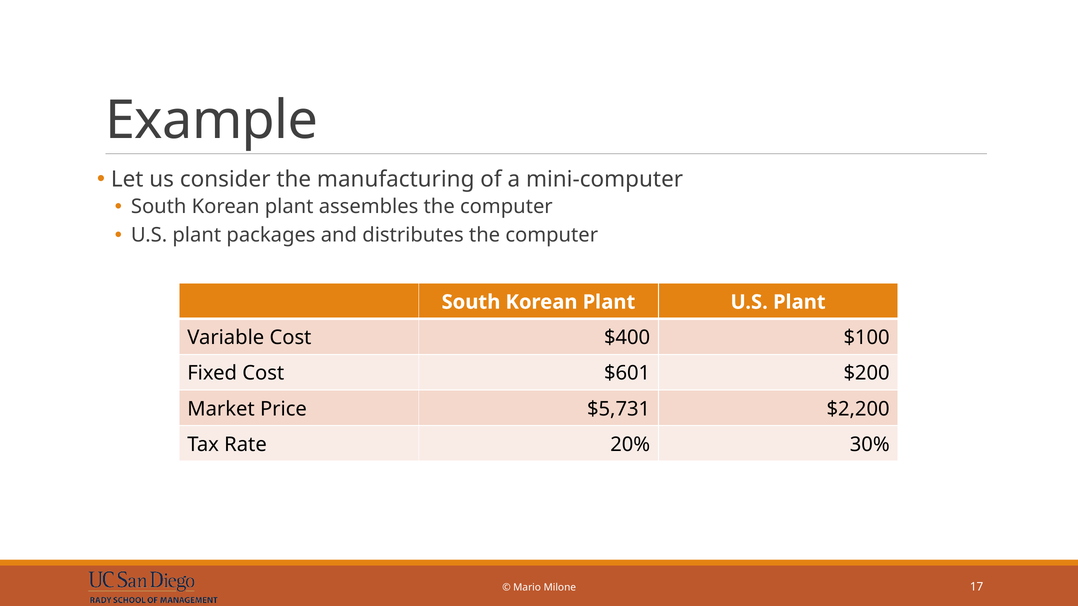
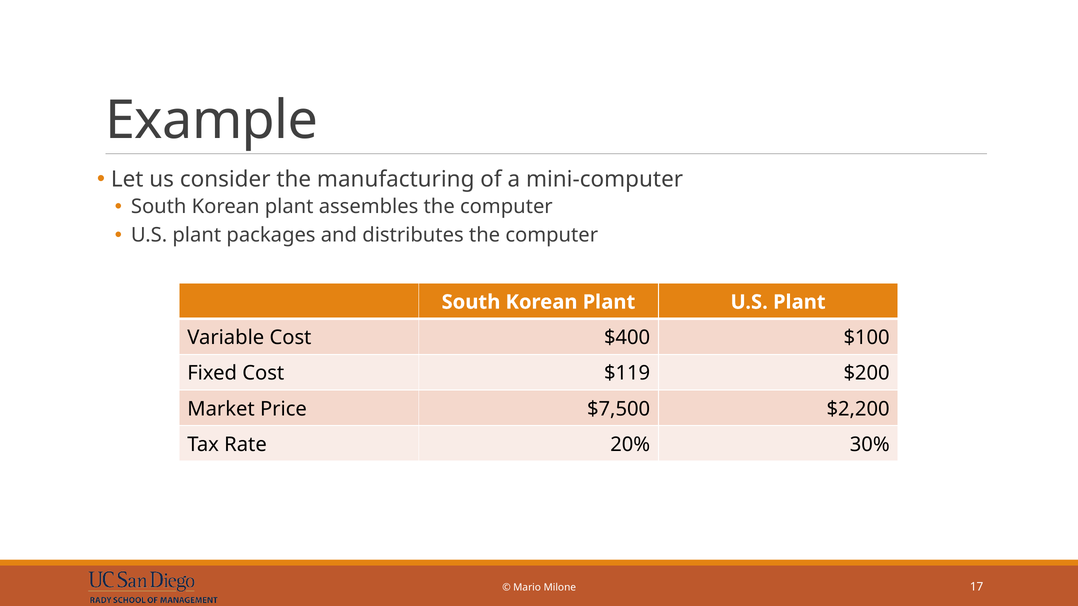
$601: $601 -> $119 (627, 373)
$5,731: $5,731 -> $7,500 (619, 409)
